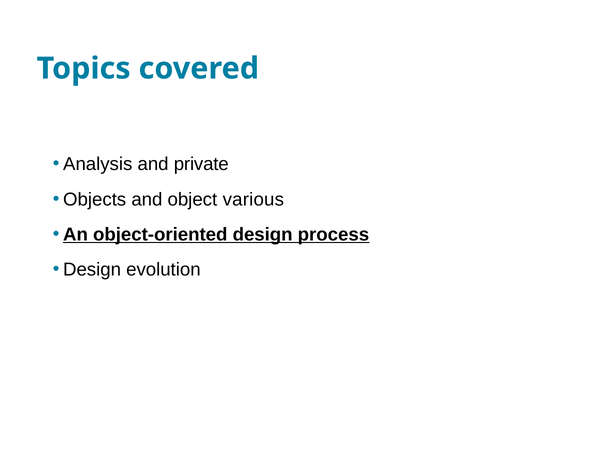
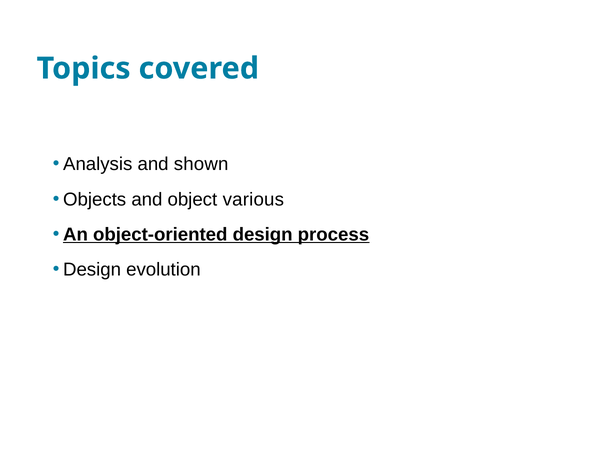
private: private -> shown (201, 164)
